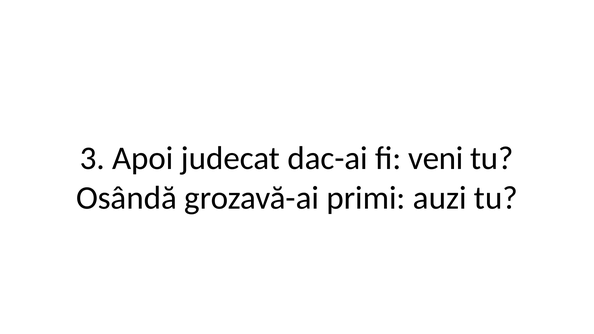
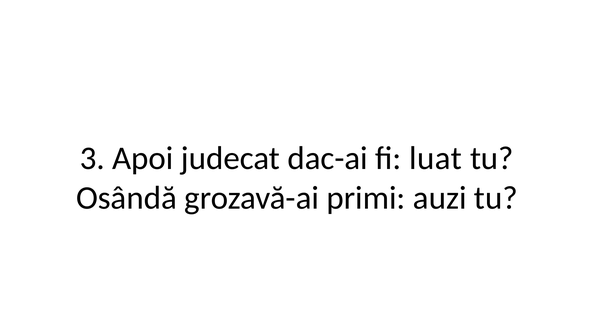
veni: veni -> luat (436, 158)
